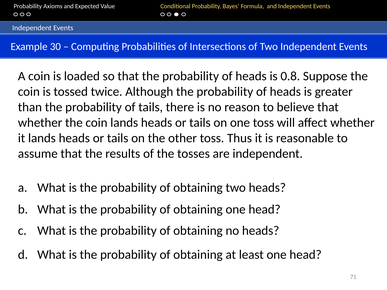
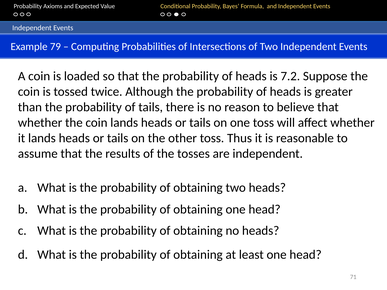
30: 30 -> 79 (55, 47)
0.8: 0.8 -> 7.2 (290, 76)
